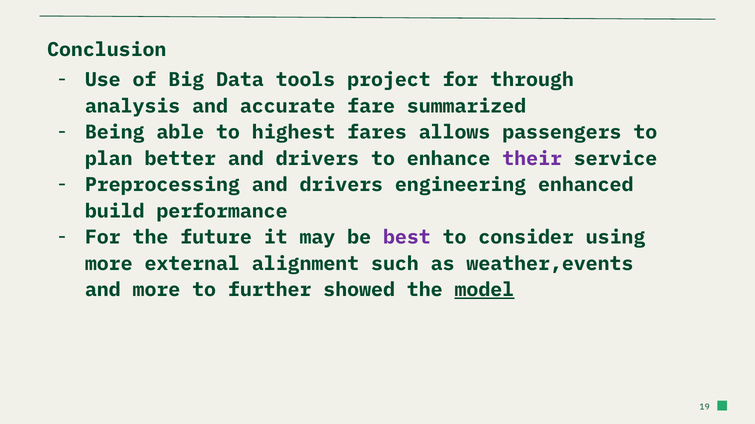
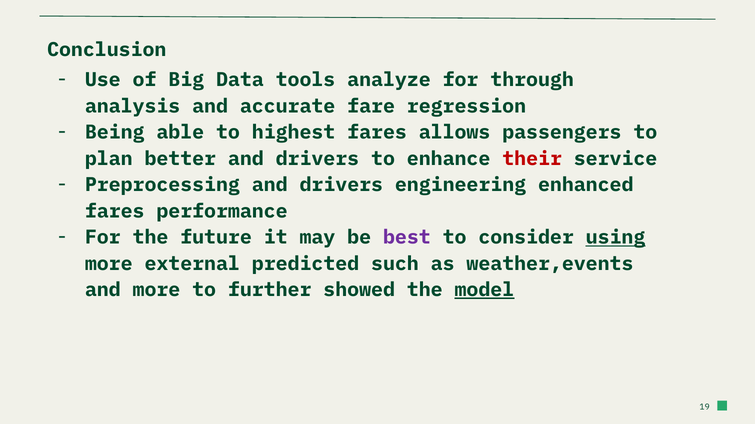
project: project -> analyze (389, 80)
summarized: summarized -> regression (466, 106)
their colour: purple -> red (532, 159)
build: build -> fares (115, 211)
using underline: none -> present (616, 238)
alignment: alignment -> predicted (306, 264)
